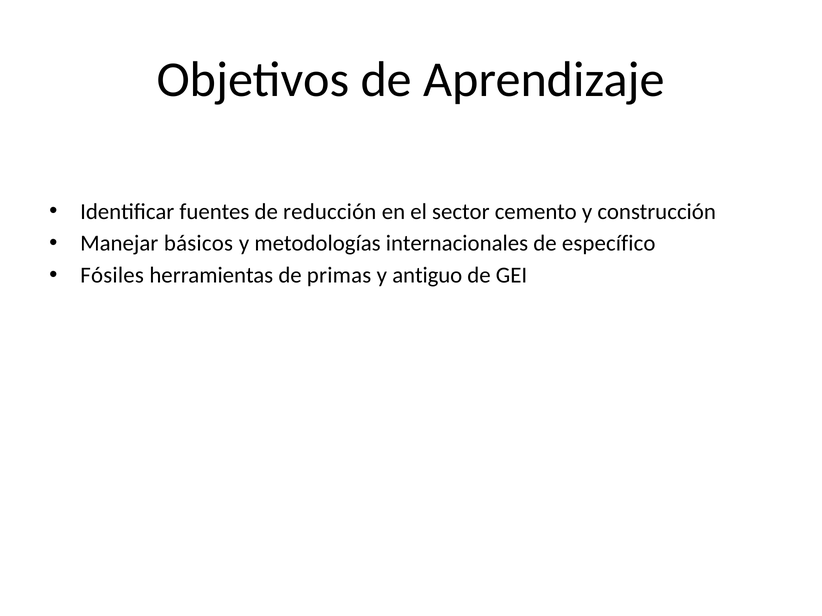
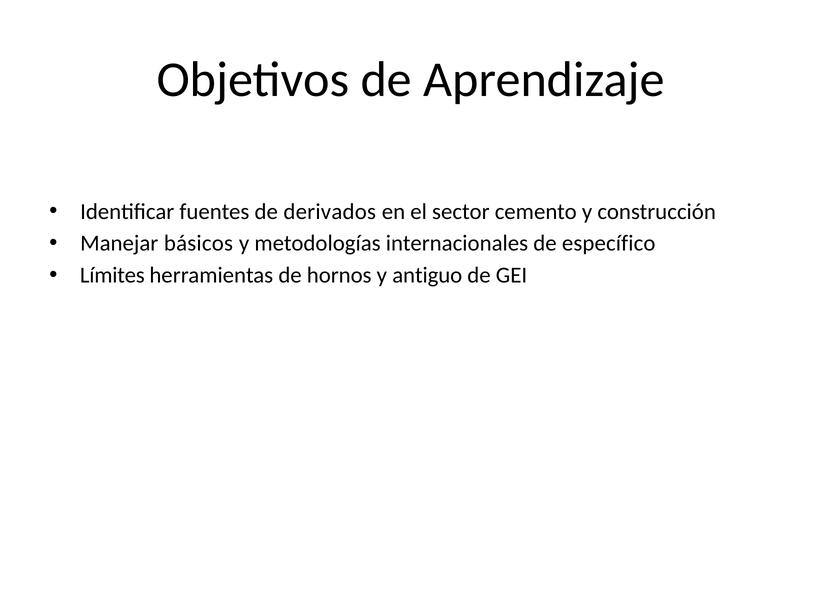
reducción: reducción -> derivados (330, 212)
Fósiles: Fósiles -> Límites (112, 276)
primas: primas -> hornos (339, 276)
